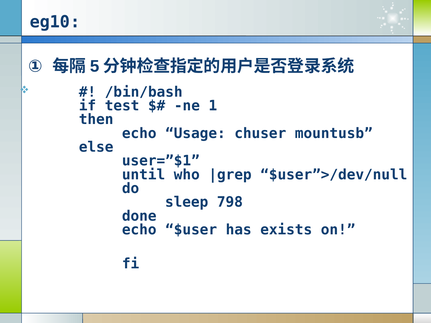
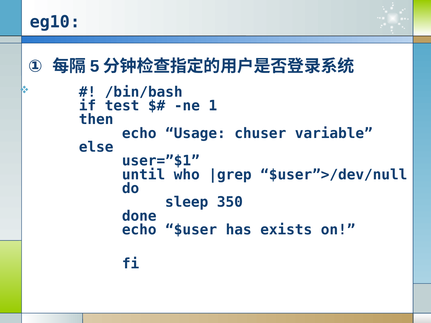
mountusb: mountusb -> variable (334, 133)
798: 798 -> 350 (230, 202)
